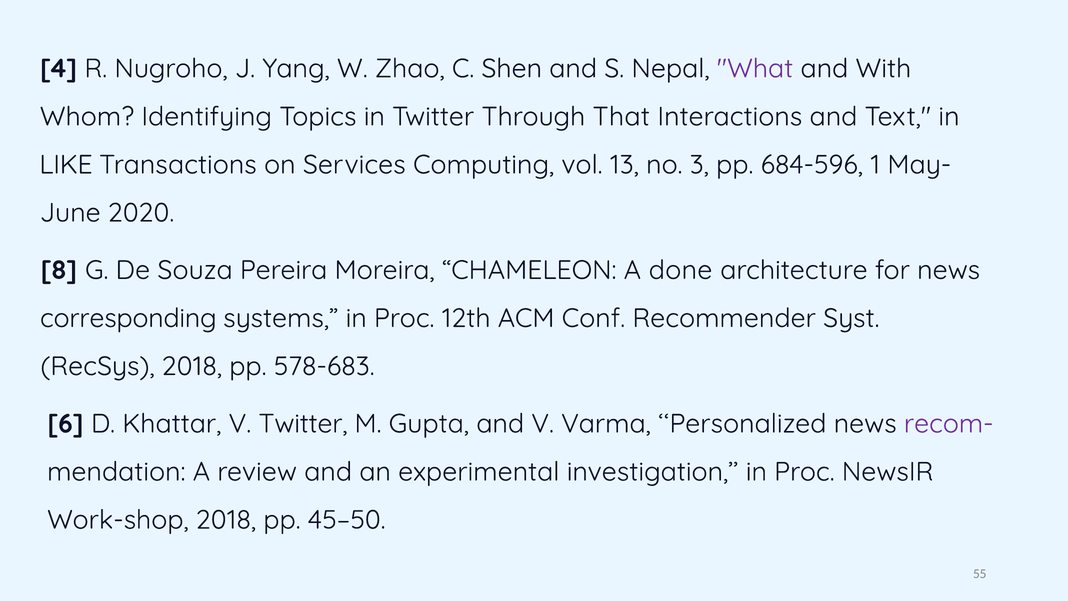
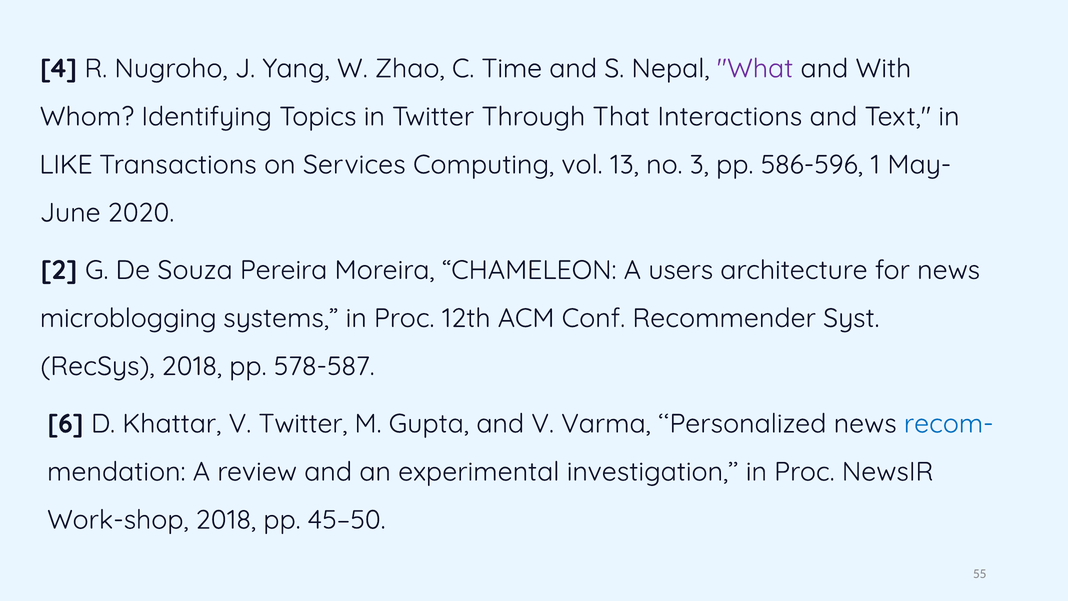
Shen: Shen -> Time (512, 69)
684-596: 684-596 -> 586-596 (812, 165)
8: 8 -> 2 (59, 270)
done: done -> users (681, 270)
corresponding: corresponding -> microblogging (128, 318)
578-683: 578-683 -> 578-587 (324, 366)
recom- colour: purple -> blue (949, 424)
